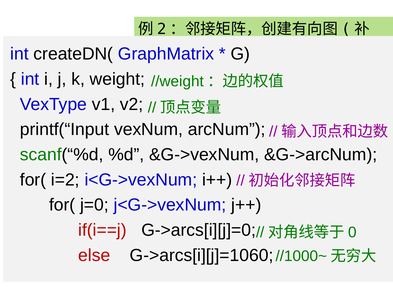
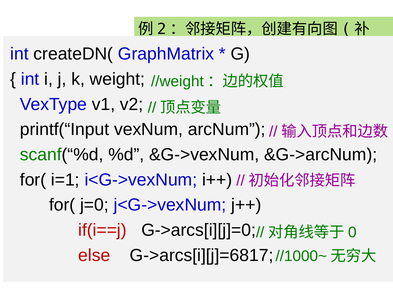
i=2: i=2 -> i=1 (65, 180)
G->arcs[i][j]=1060: G->arcs[i][j]=1060 -> G->arcs[i][j]=6817 (202, 255)
